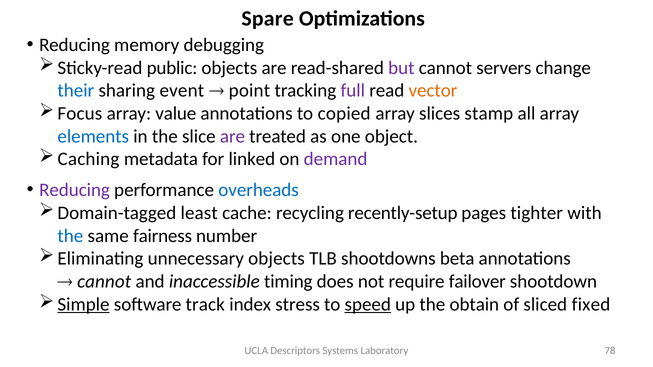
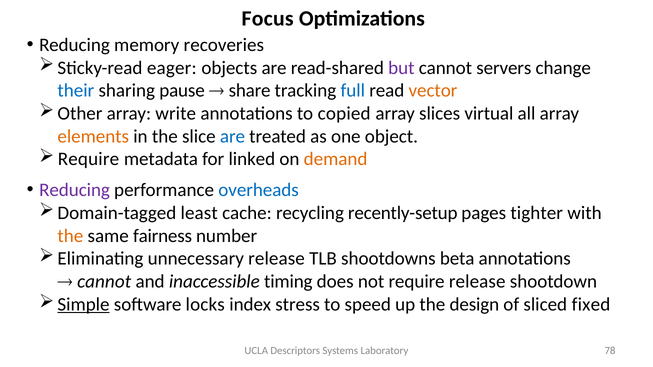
Spare: Spare -> Focus (268, 18)
debugging: debugging -> recoveries (224, 45)
public: public -> eager (172, 68)
event: event -> pause (182, 91)
point: point -> share (250, 91)
full colour: purple -> blue (353, 91)
Focus: Focus -> Other (80, 114)
value: value -> write (176, 114)
stamp: stamp -> virtual (489, 114)
elements colour: blue -> orange (93, 136)
are colour: purple -> blue (233, 136)
Caching: Caching -> Require (88, 159)
demand colour: purple -> orange (336, 159)
the colour: blue -> orange (70, 236)
unnecessary objects: objects -> release (277, 259)
require failover: failover -> release (477, 282)
track: track -> locks (205, 305)
speed underline: present -> none (368, 305)
obtain: obtain -> design (474, 305)
